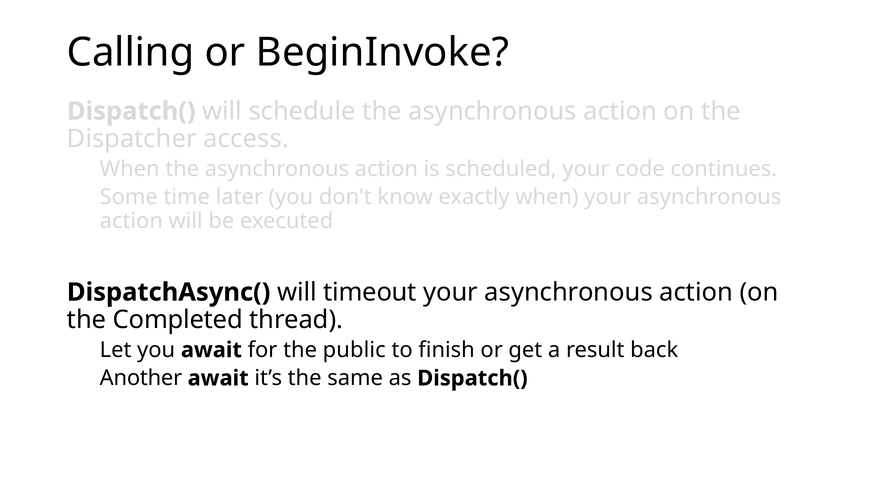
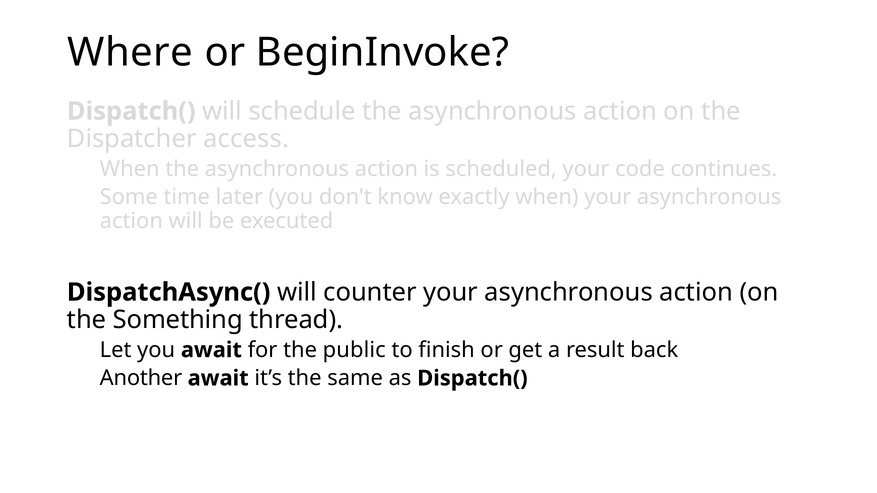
Calling: Calling -> Where (130, 53)
timeout: timeout -> counter (370, 292)
Completed: Completed -> Something (178, 320)
